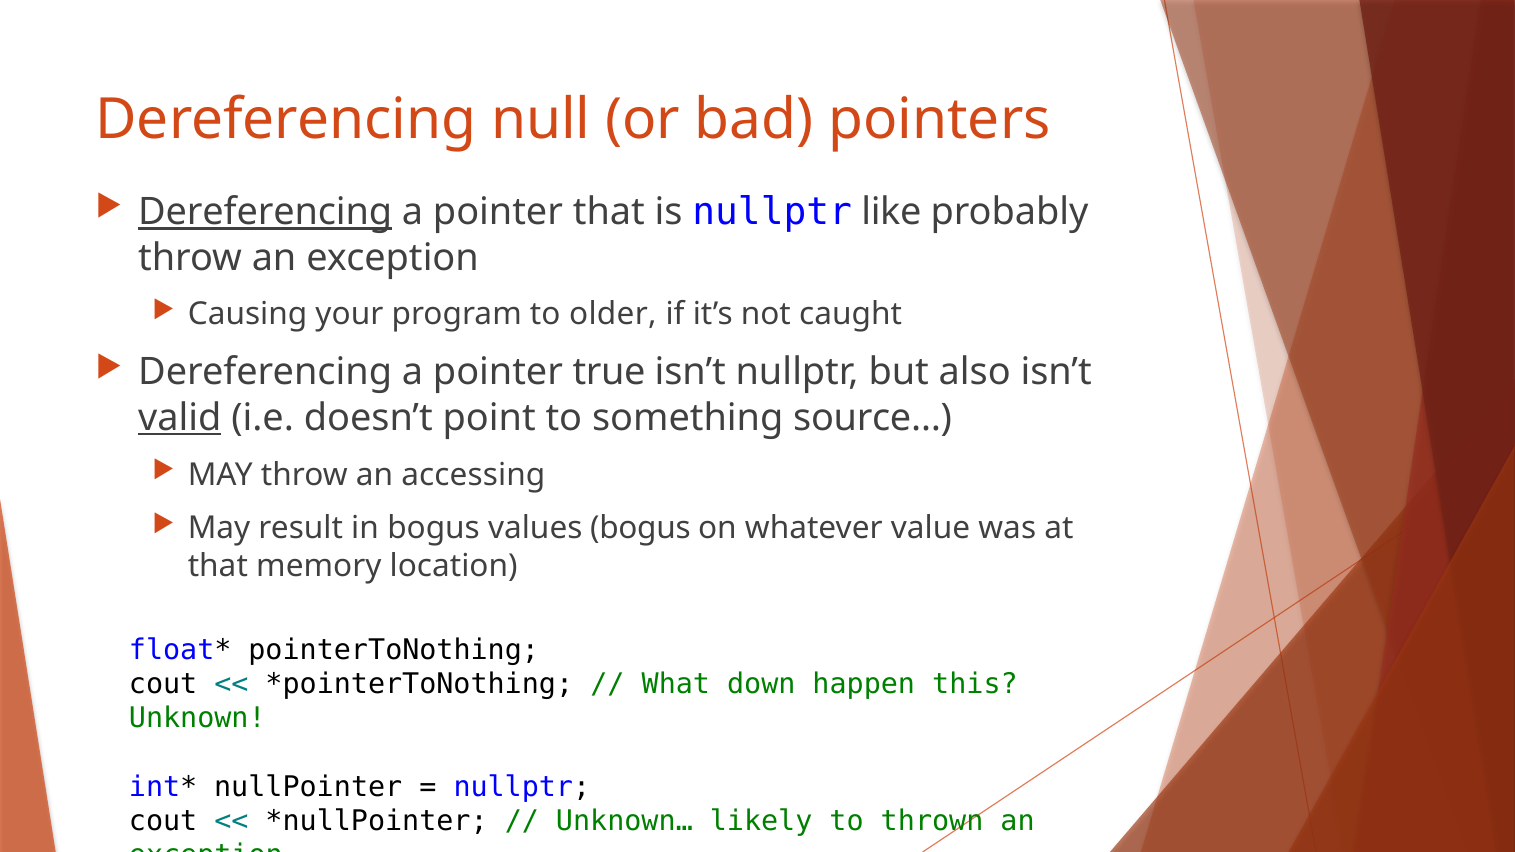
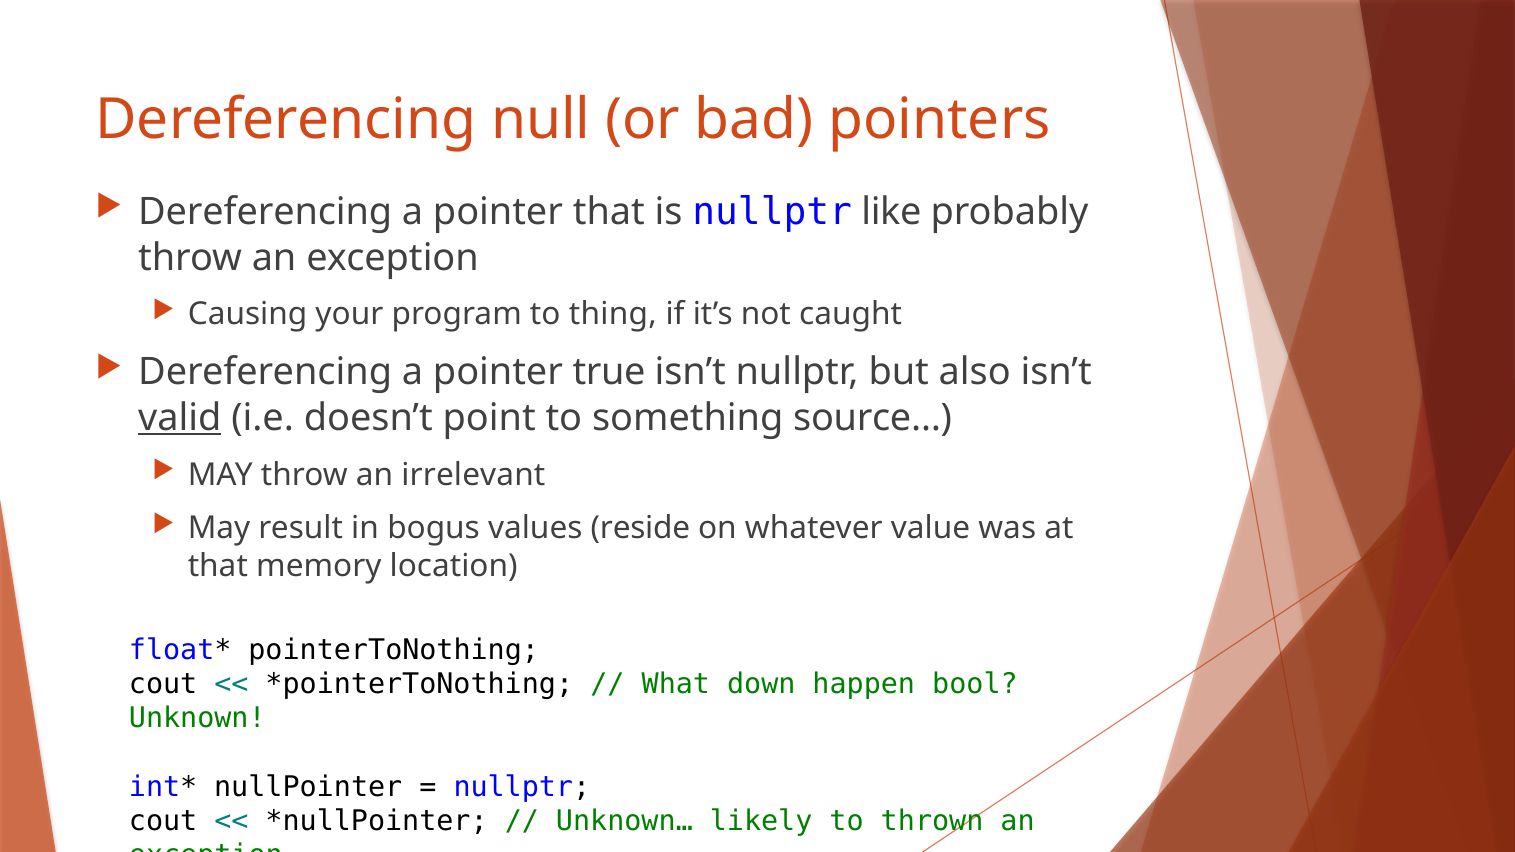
Dereferencing underline: present -> none (265, 212)
older: older -> thing (613, 315)
accessing: accessing -> irrelevant (473, 475)
values bogus: bogus -> reside (640, 529)
this: this -> bool (975, 685)
